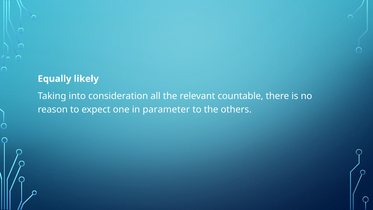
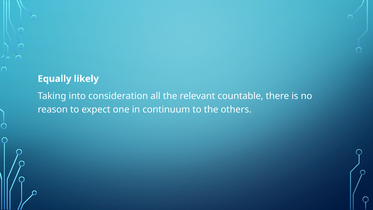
parameter: parameter -> continuum (166, 109)
